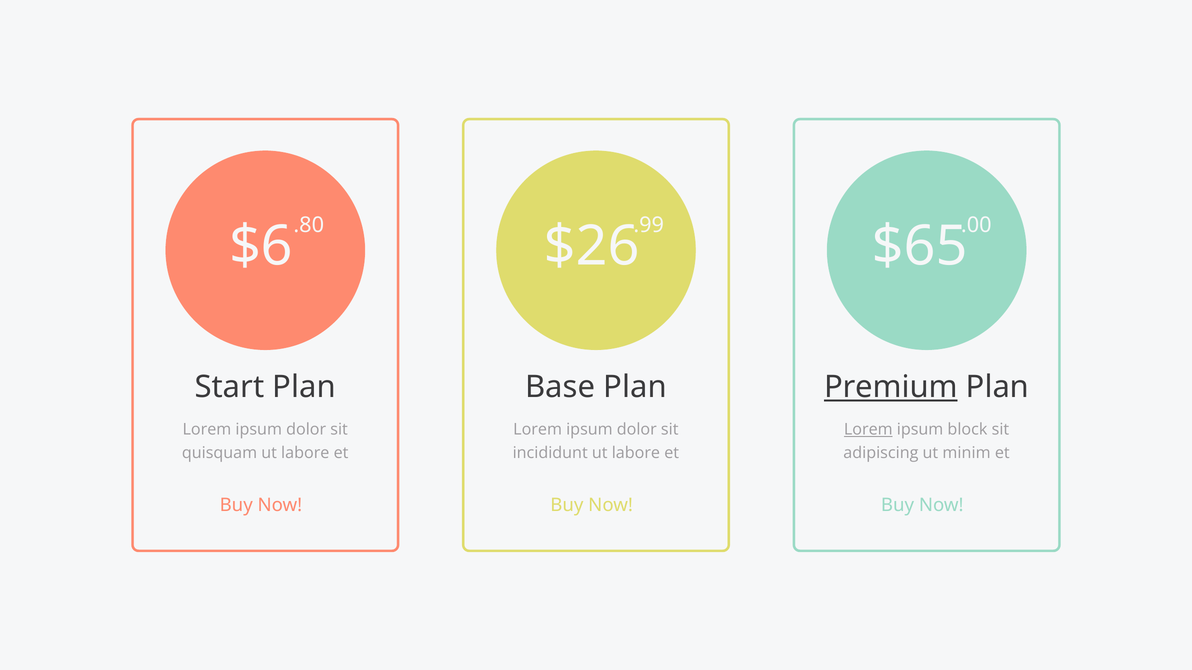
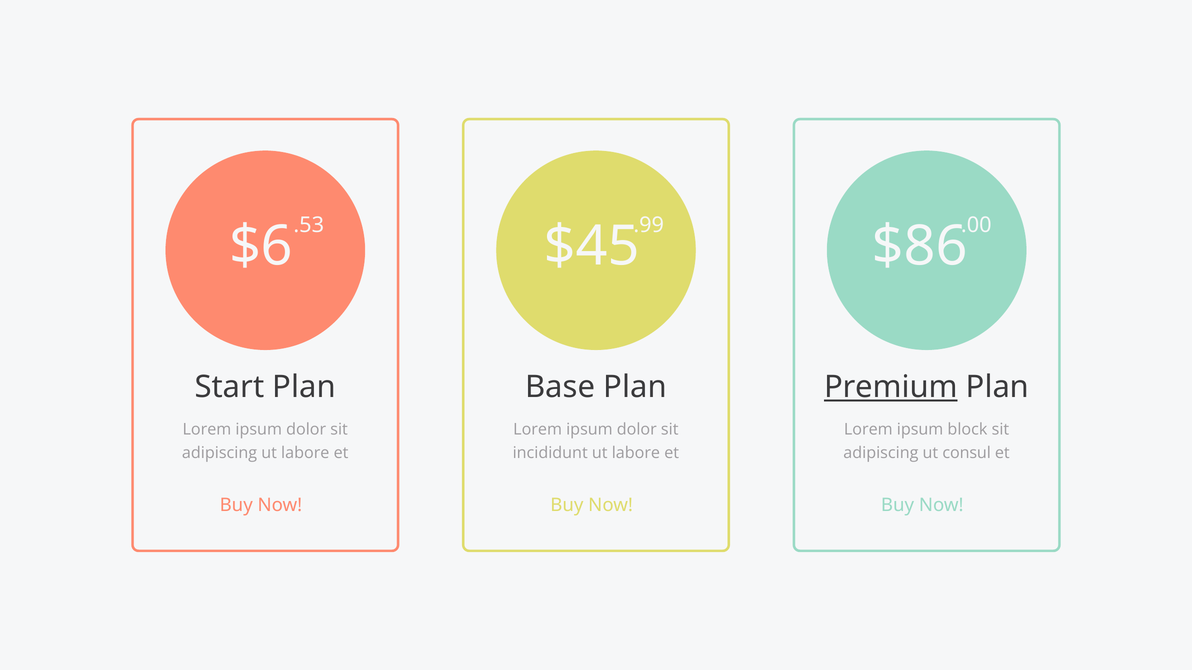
.80: .80 -> .53 (309, 225)
$26: $26 -> $45 (592, 246)
$65: $65 -> $86 (920, 246)
Lorem underline: present -> none (868, 430)
quisquam: quisquam -> adipiscing (220, 453)
minim: minim -> consul (967, 453)
